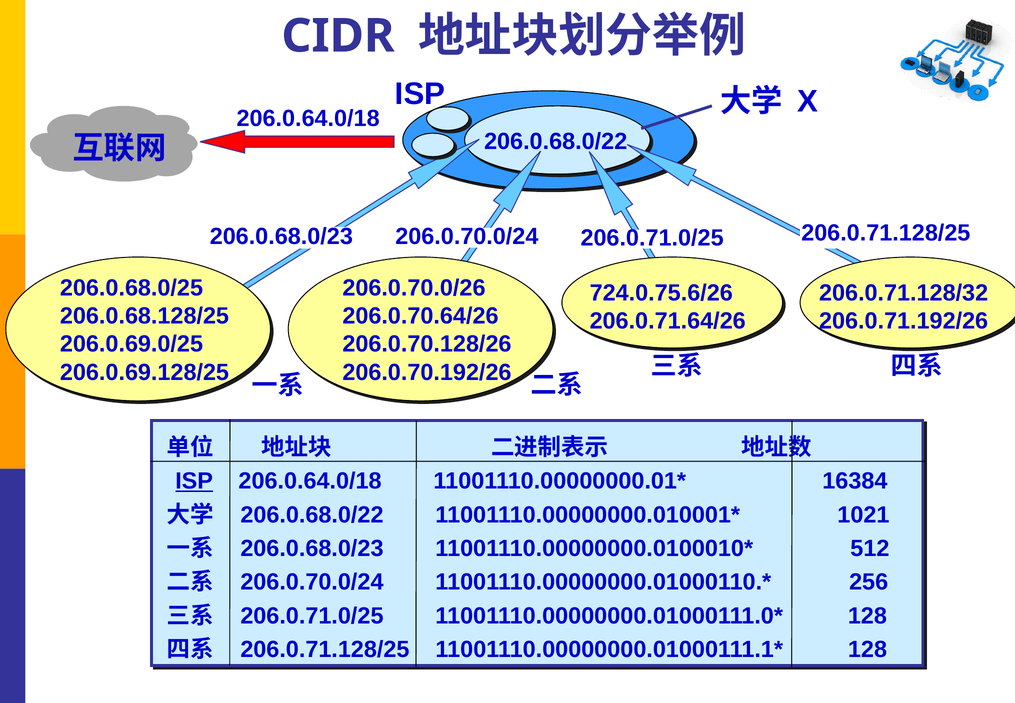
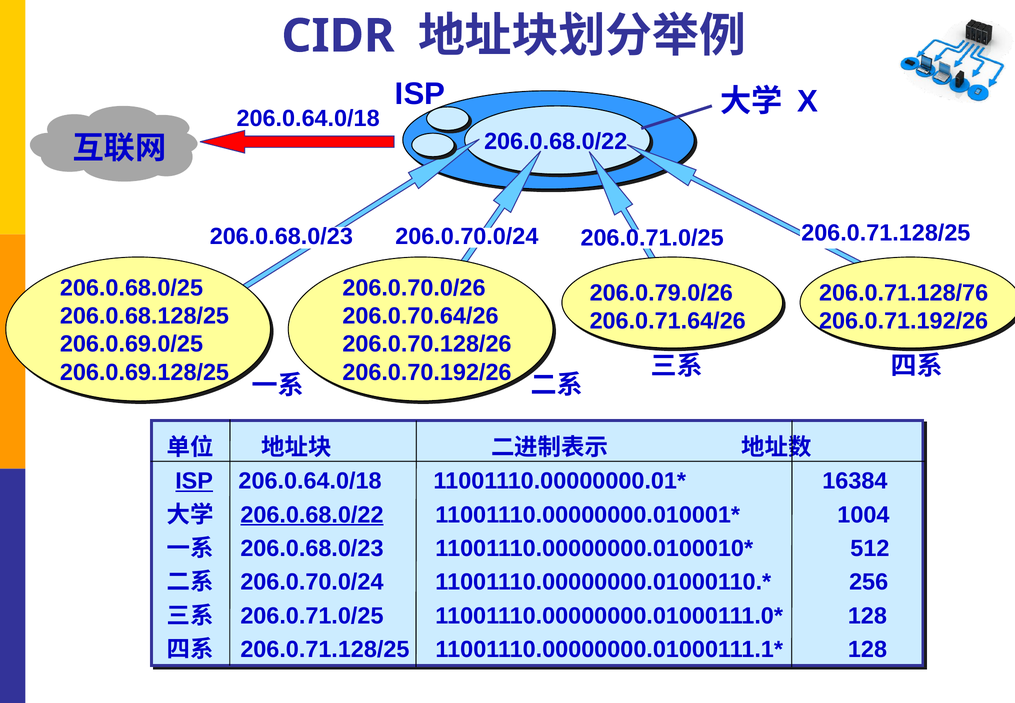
724.0.75.6/26: 724.0.75.6/26 -> 206.0.79.0/26 (661, 293)
206.0.71.128/32: 206.0.71.128/32 -> 206.0.71.128/76 (904, 293)
206.0.68.0/22 underline: none -> present (312, 515)
1021: 1021 -> 1004 (863, 515)
